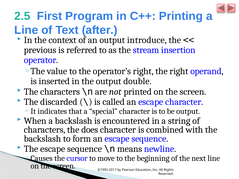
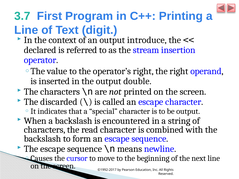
2.5: 2.5 -> 3.7 (22, 16)
after: after -> digit (100, 30)
previous: previous -> declared (40, 50)
does: does -> read (90, 130)
